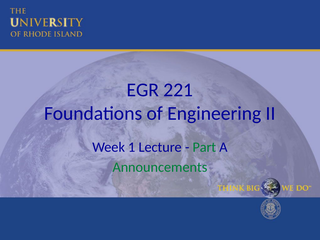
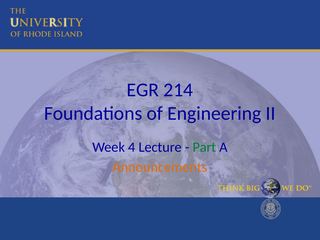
221: 221 -> 214 (178, 90)
1: 1 -> 4 (132, 147)
Announcements colour: green -> orange (160, 167)
